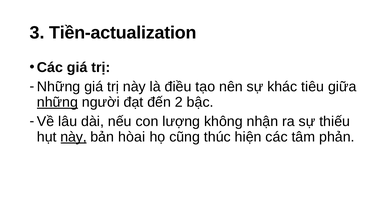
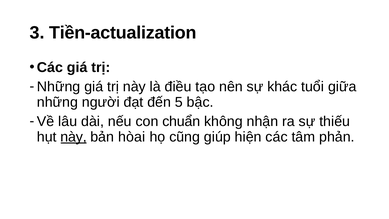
tiêu: tiêu -> tuổi (313, 87)
những underline: present -> none (57, 102)
2: 2 -> 5 (179, 102)
lượng: lượng -> chuẩn (181, 121)
thúc: thúc -> giúp (217, 137)
